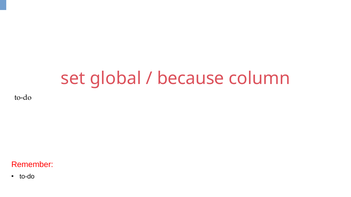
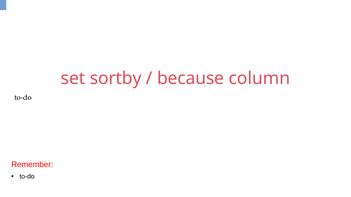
global: global -> sortby (116, 79)
